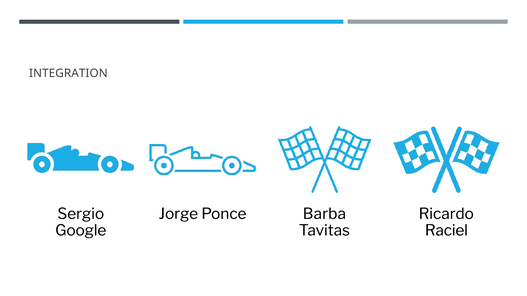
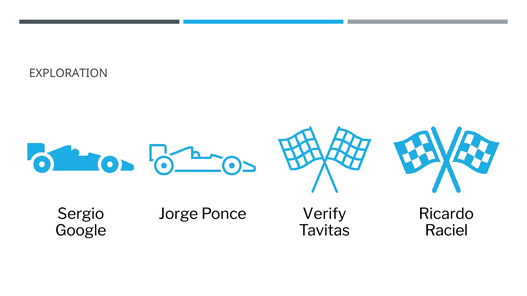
INTEGRATION: INTEGRATION -> EXPLORATION (68, 74)
Barba: Barba -> Verify (324, 214)
